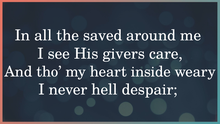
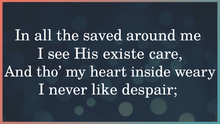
givers: givers -> existe (124, 54)
hell: hell -> like (104, 89)
